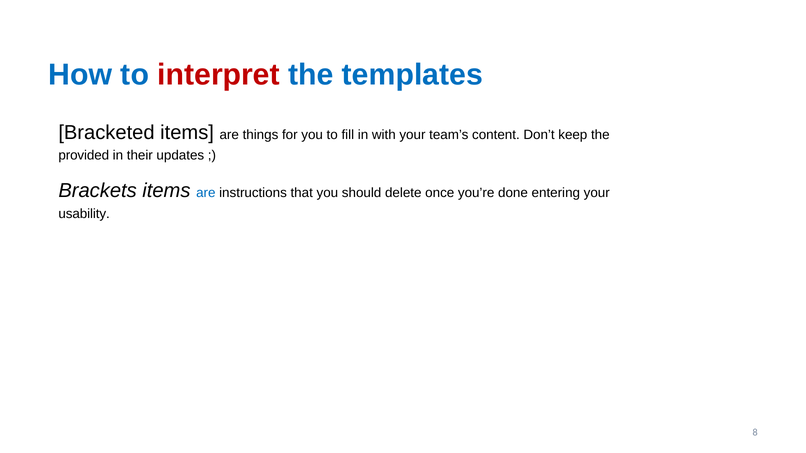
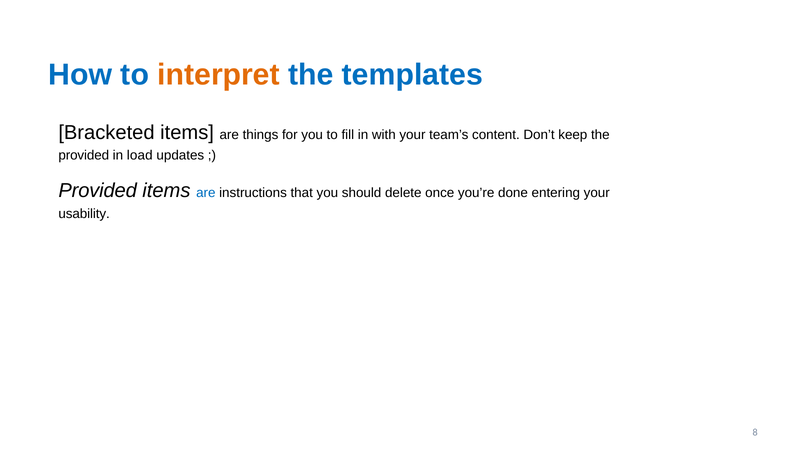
interpret colour: red -> orange (219, 75)
their: their -> load (140, 155)
Brackets: Brackets -> Provided (98, 191)
